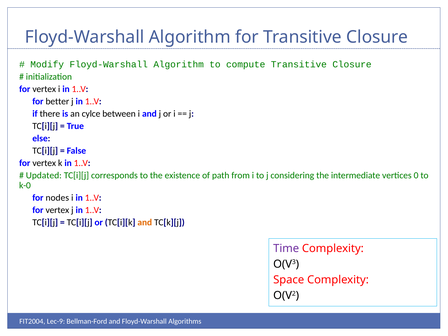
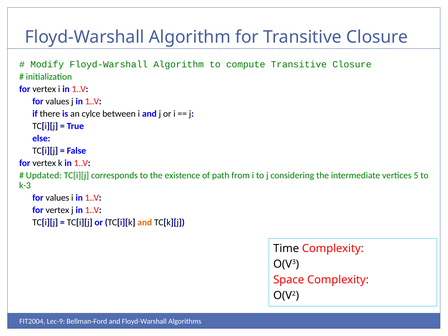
better: better -> values (57, 101)
0: 0 -> 5 (416, 175)
k-0: k-0 -> k-3 (25, 185)
nodes: nodes -> values (57, 198)
Time colour: purple -> black (286, 248)
